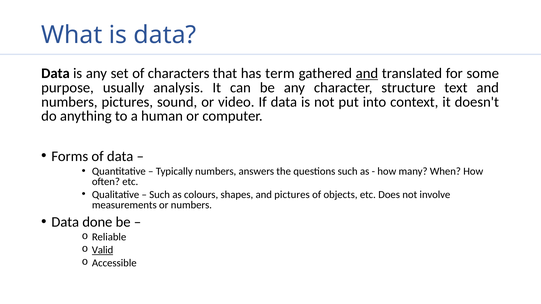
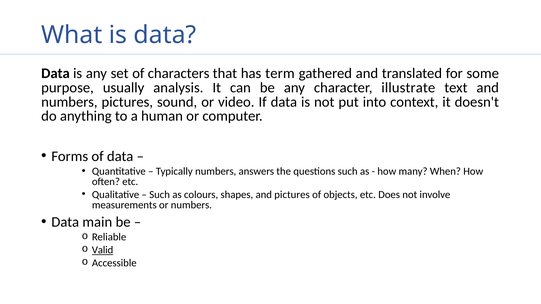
and underline: present -> none (367, 74)
structure: structure -> illustrate (408, 88)
done: done -> main (97, 222)
